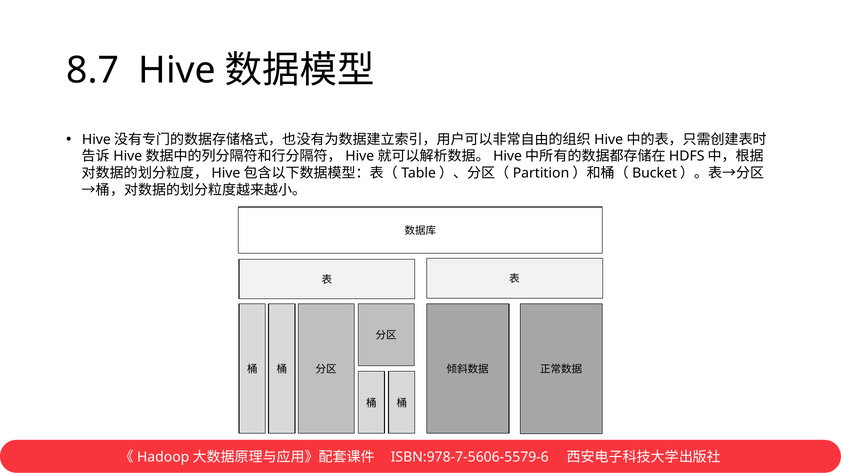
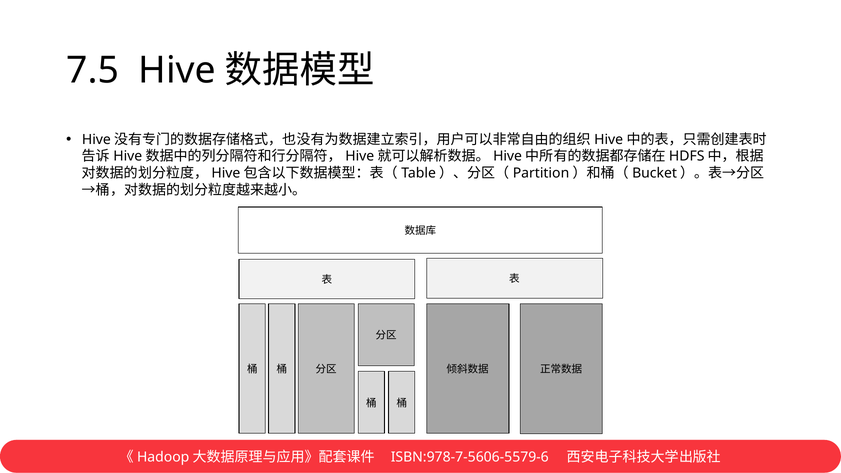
8.7: 8.7 -> 7.5 (93, 71)
